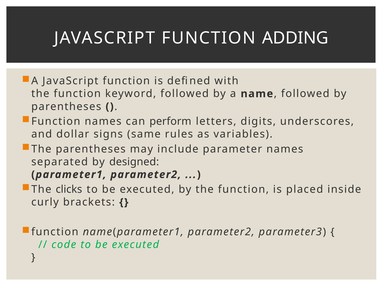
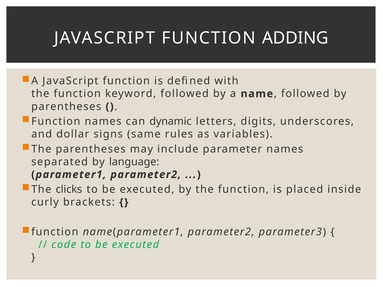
perform: perform -> dynamic (170, 121)
designed: designed -> language (134, 162)
